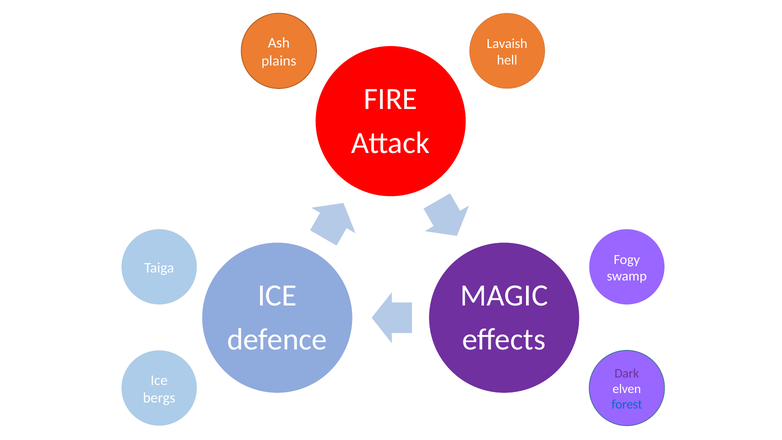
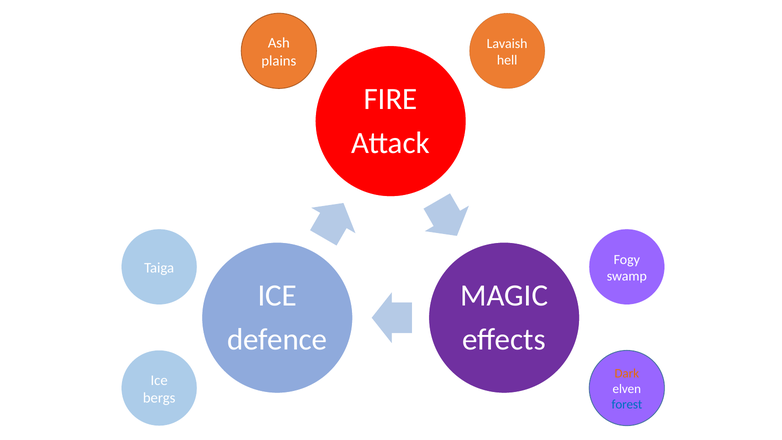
Dark colour: purple -> orange (627, 373)
